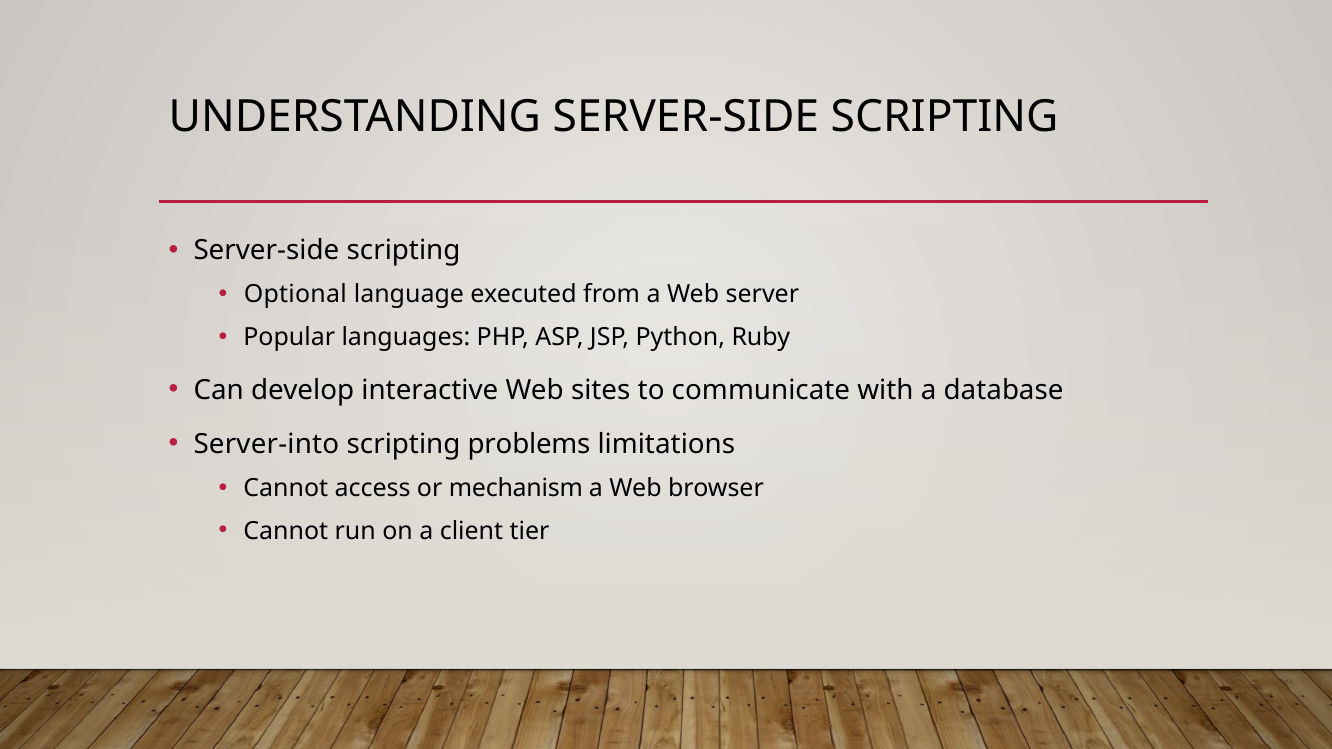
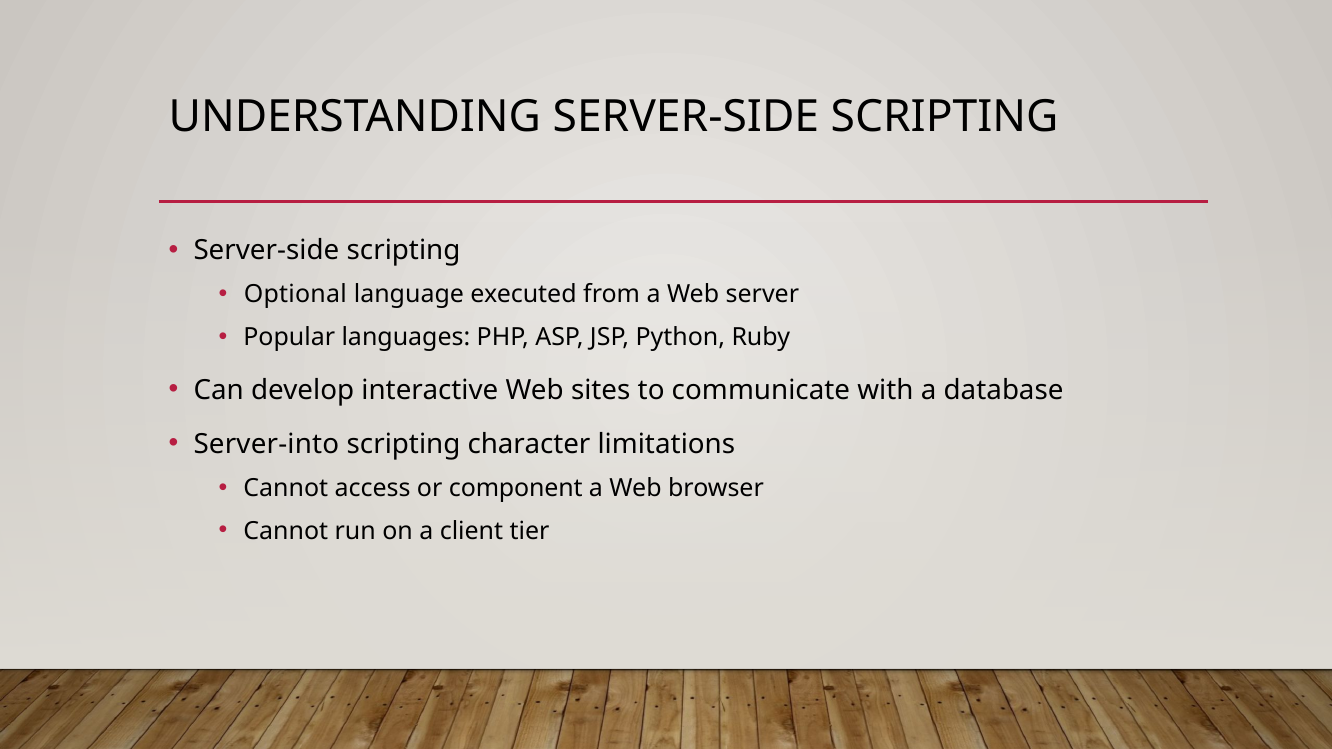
problems: problems -> character (529, 444)
mechanism: mechanism -> component (516, 488)
